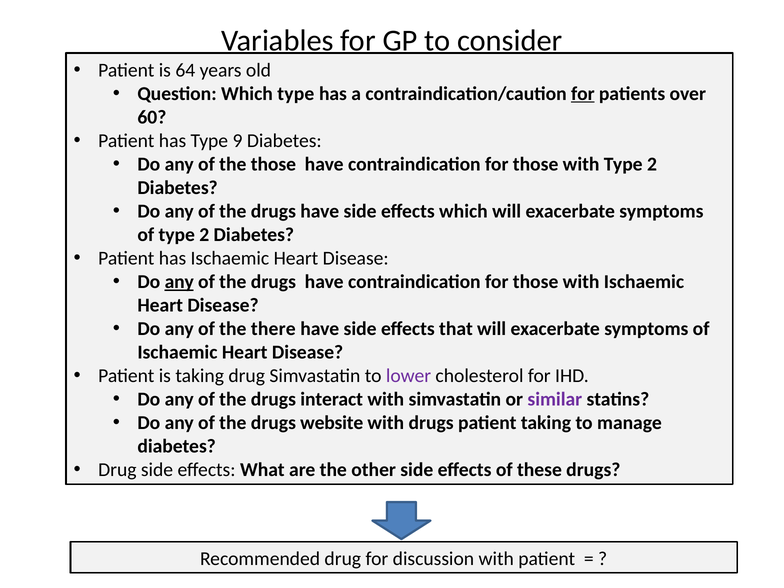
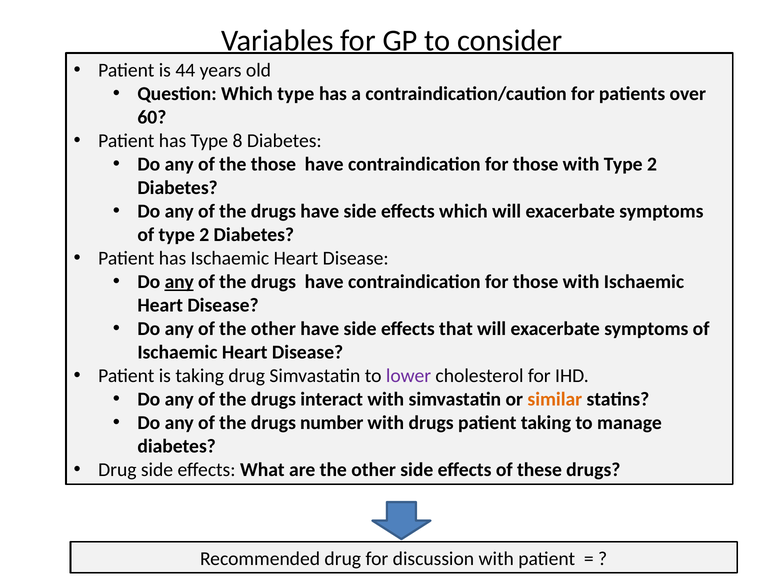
64: 64 -> 44 (185, 70)
for underline: present -> none (583, 94)
9: 9 -> 8 (237, 141)
of the there: there -> other (273, 329)
similar colour: purple -> orange (555, 399)
website: website -> number (332, 423)
